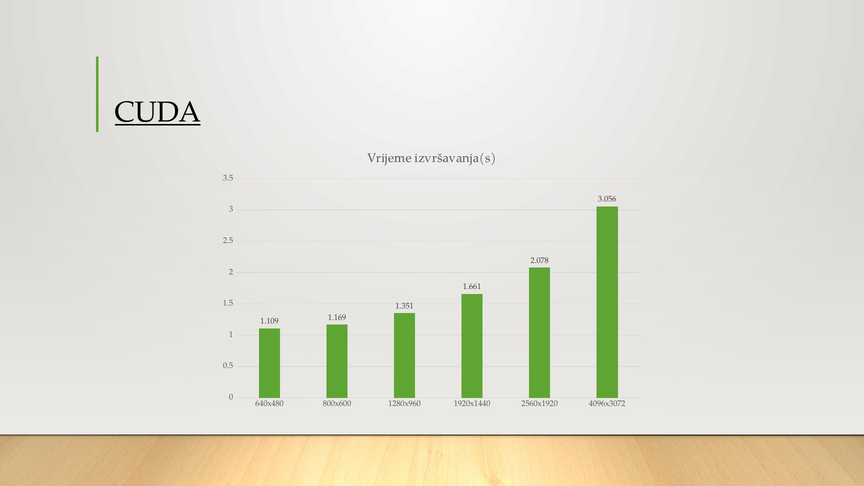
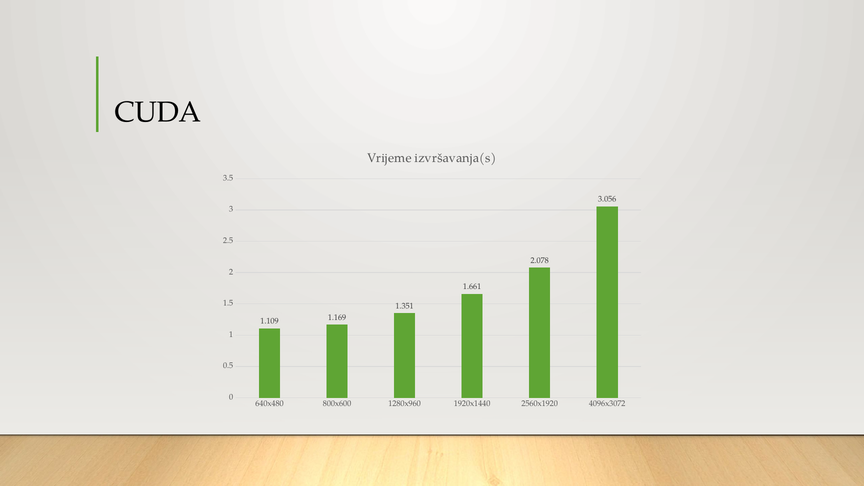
CUDA underline: present -> none (158, 112)
